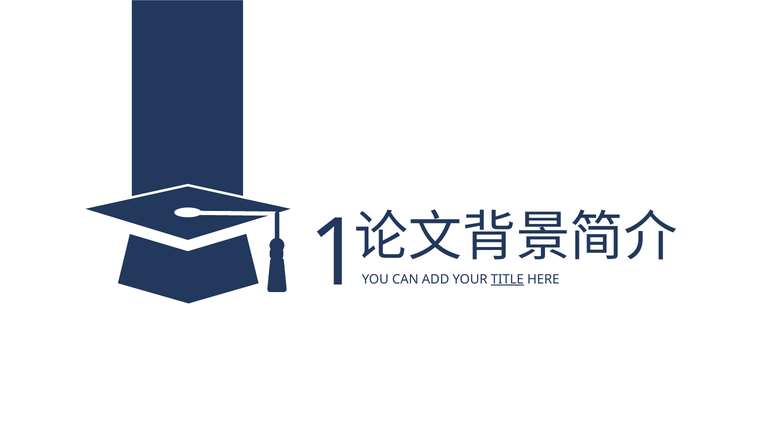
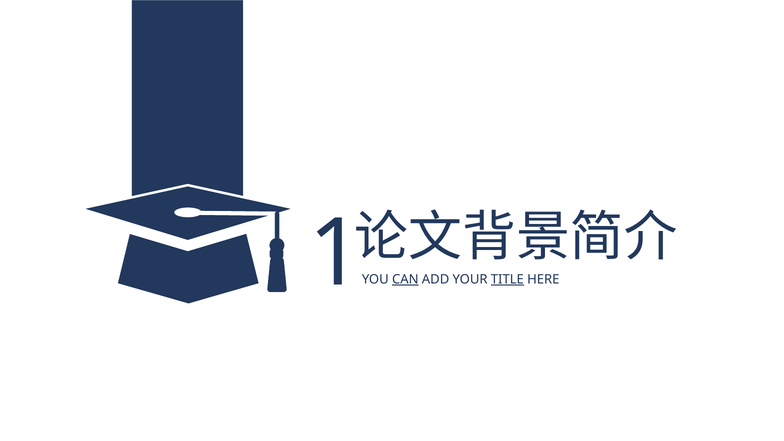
CAN underline: none -> present (405, 279)
